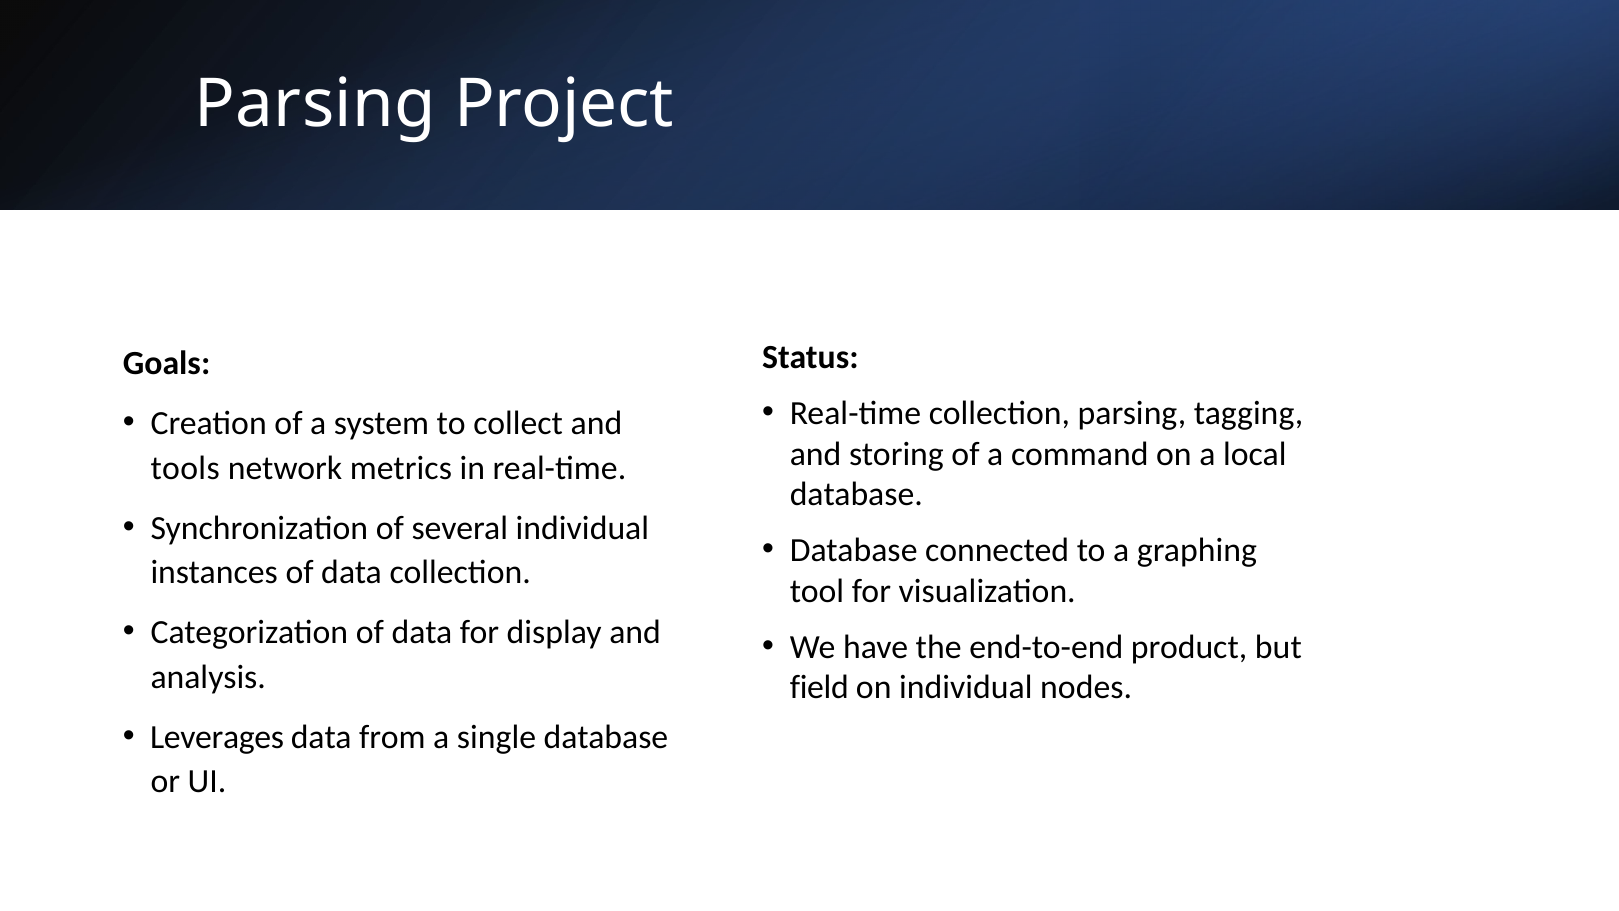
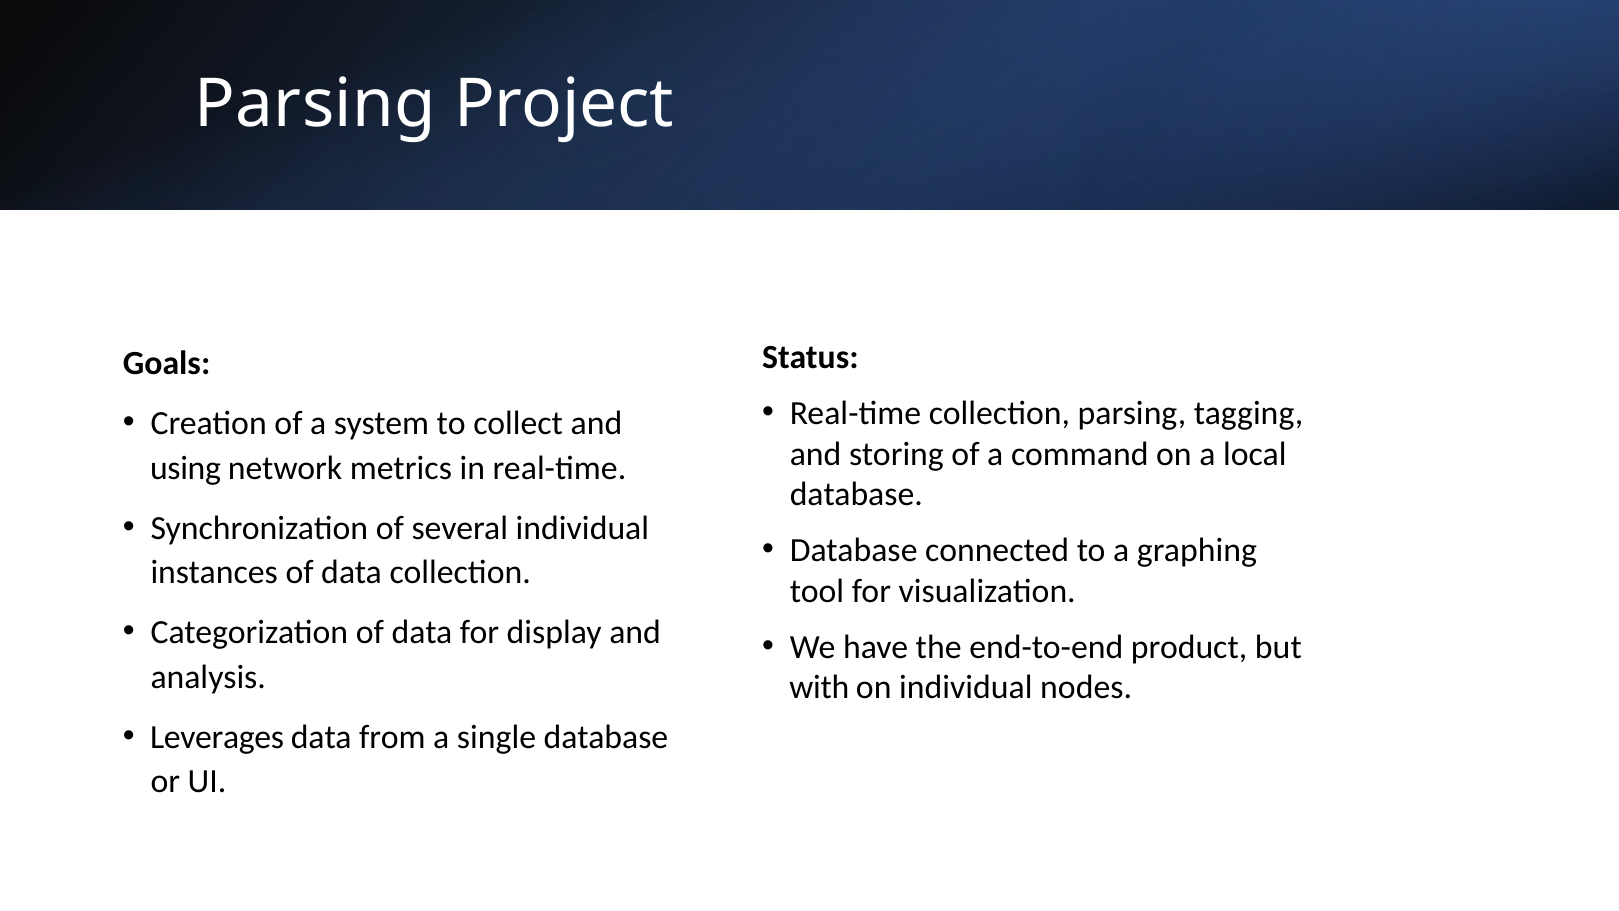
tools: tools -> using (186, 468)
field: field -> with (819, 687)
